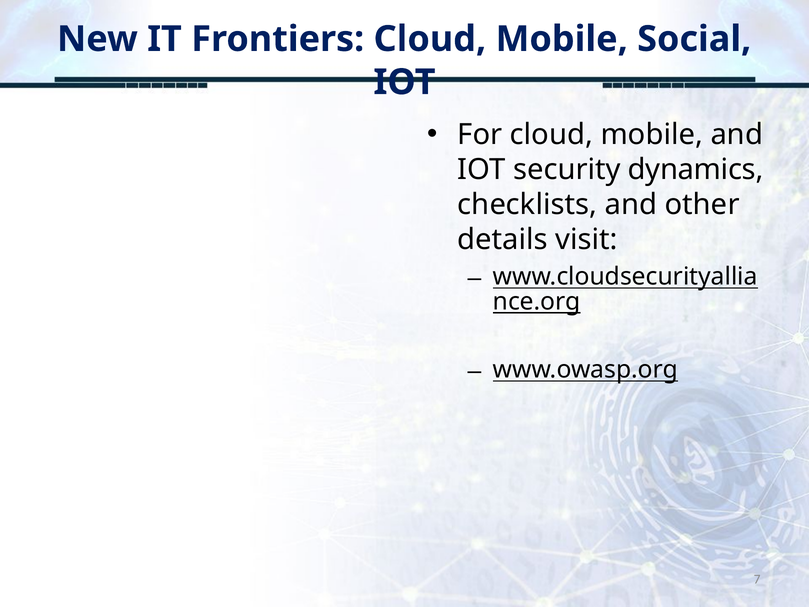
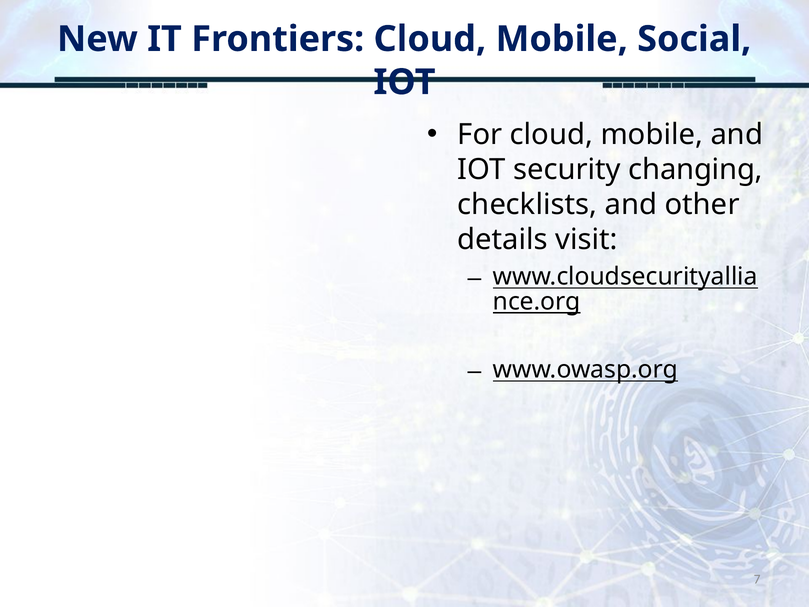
dynamics: dynamics -> changing (696, 170)
